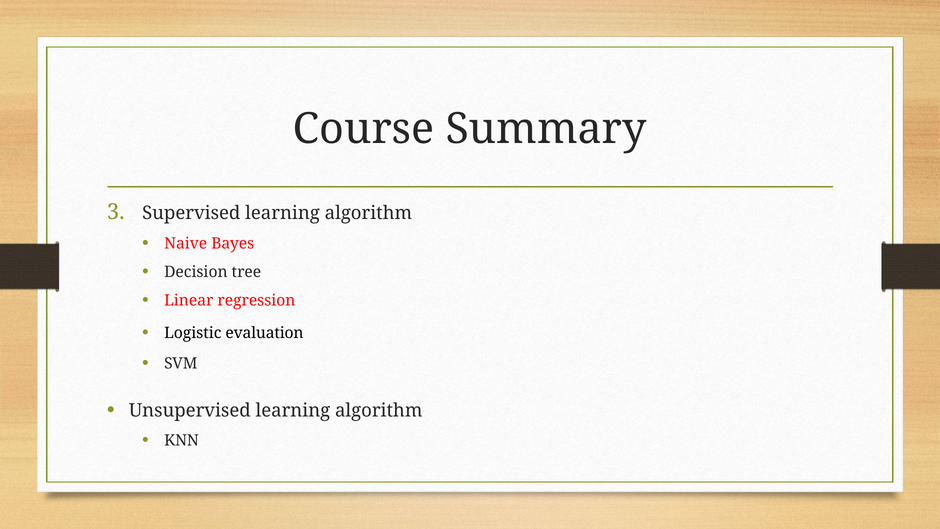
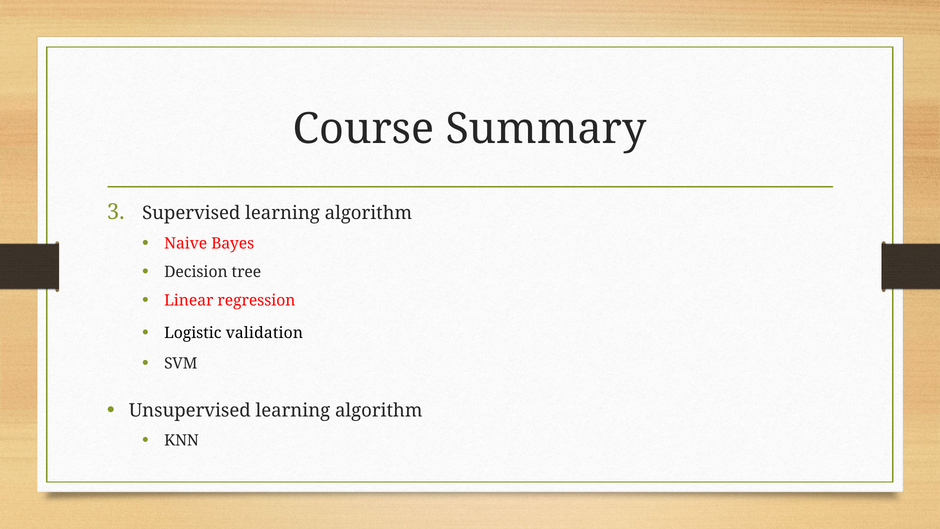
evaluation: evaluation -> validation (264, 333)
